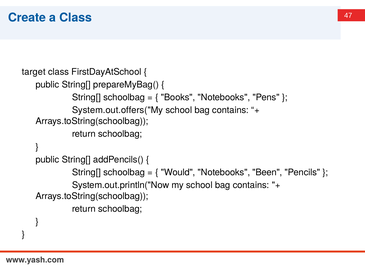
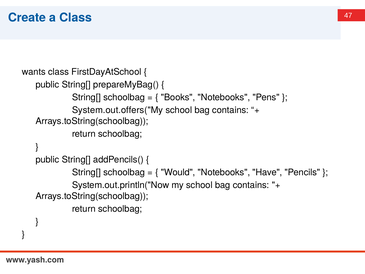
target: target -> wants (34, 72)
Been: Been -> Have (267, 172)
